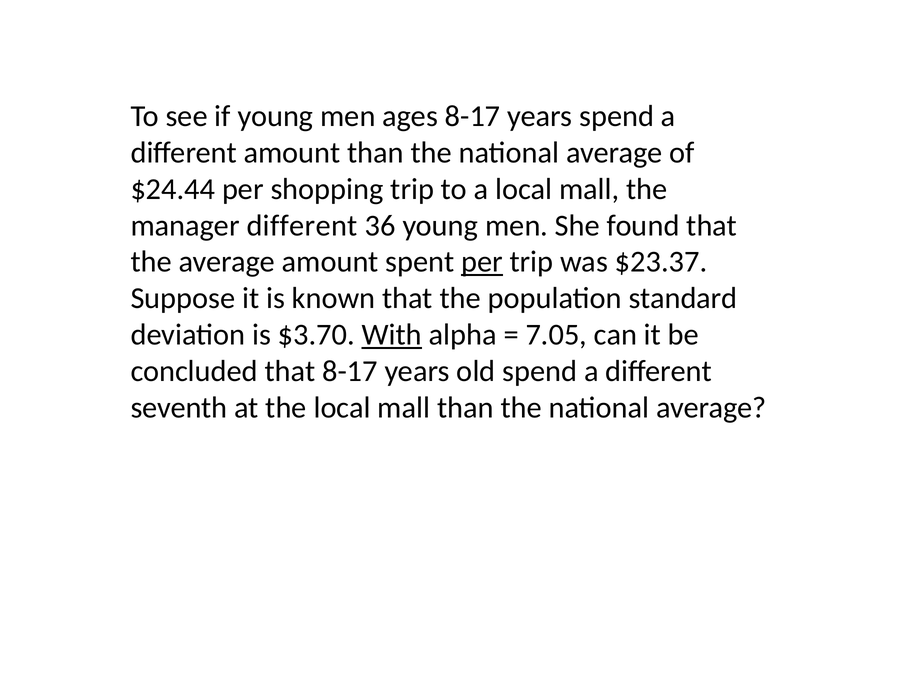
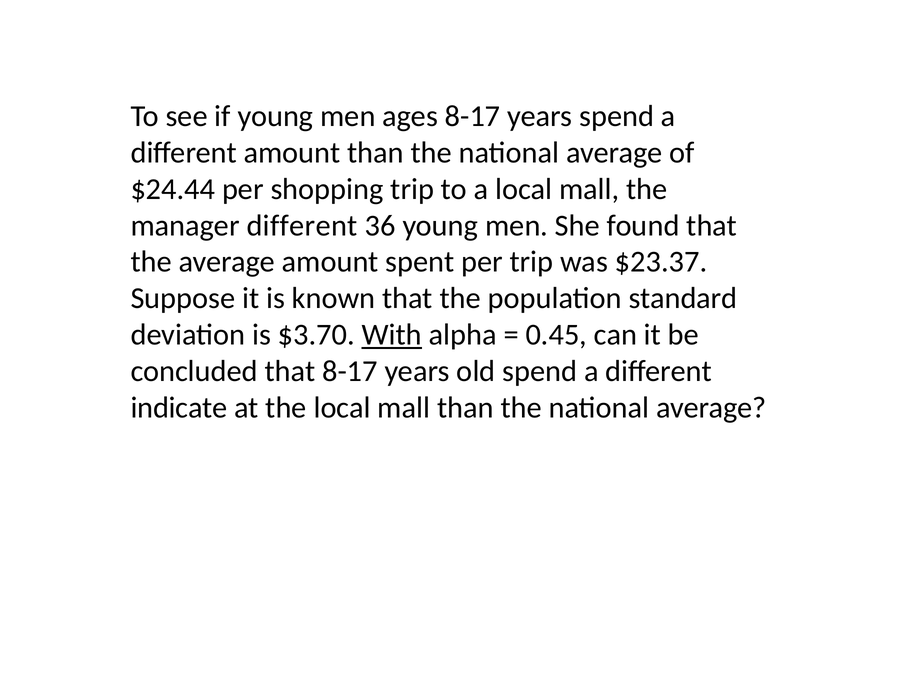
per underline: present -> none (482, 262)
7.05: 7.05 -> 0.45 (556, 335)
seventh: seventh -> indicate (179, 408)
